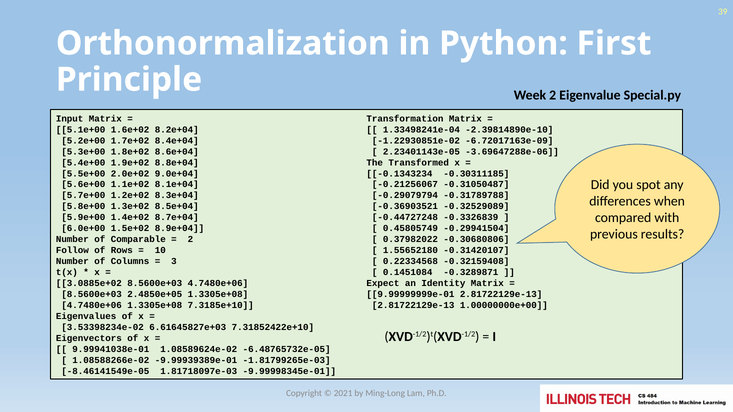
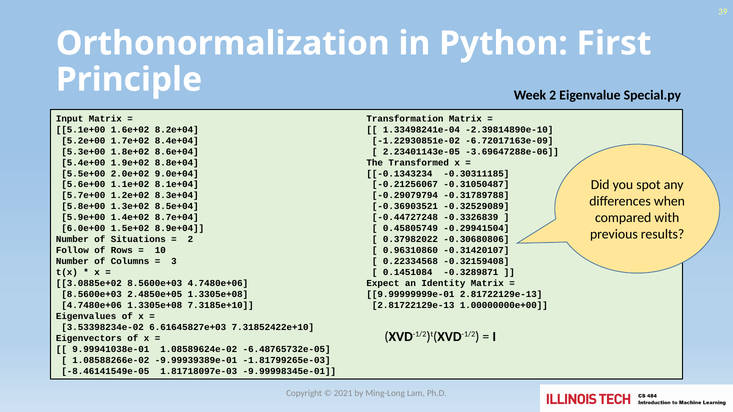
Comparable: Comparable -> Situations (138, 240)
1.55652180: 1.55652180 -> 0.96310860 (410, 251)
